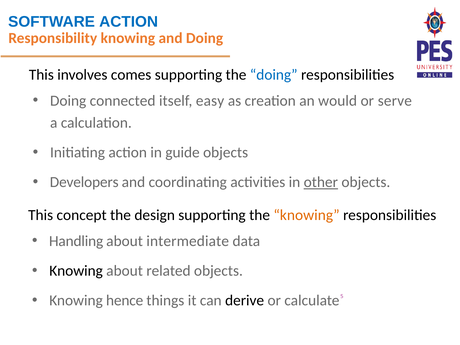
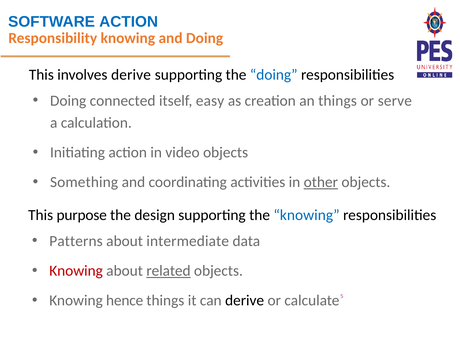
involves comes: comes -> derive (131, 75)
an would: would -> things (338, 101)
guide: guide -> video (183, 152)
Developers: Developers -> Something (84, 182)
concept: concept -> purpose (82, 215)
knowing colour: orange -> blue (307, 215)
Handling: Handling -> Patterns (76, 241)
Knowing colour: black -> red (76, 271)
related underline: none -> present (168, 271)
